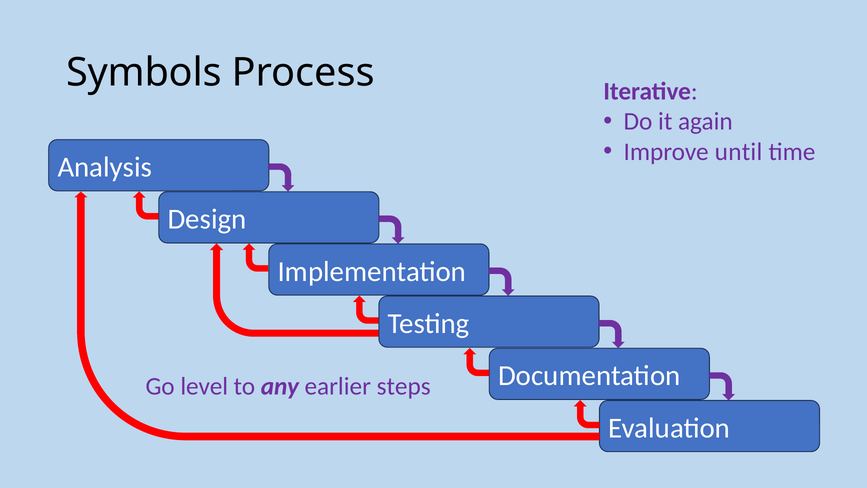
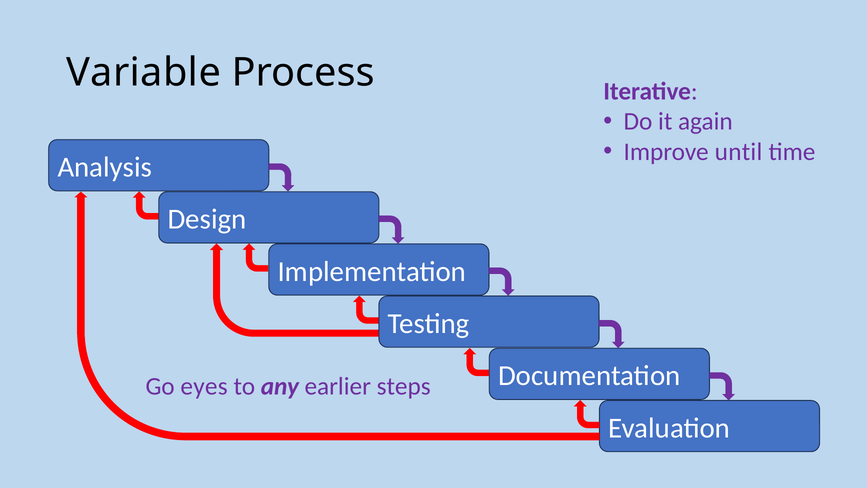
Symbols: Symbols -> Variable (144, 73)
level: level -> eyes (204, 386)
